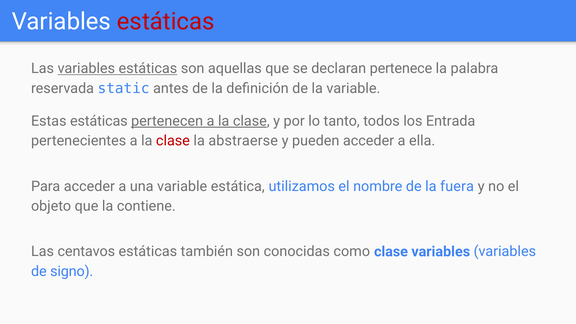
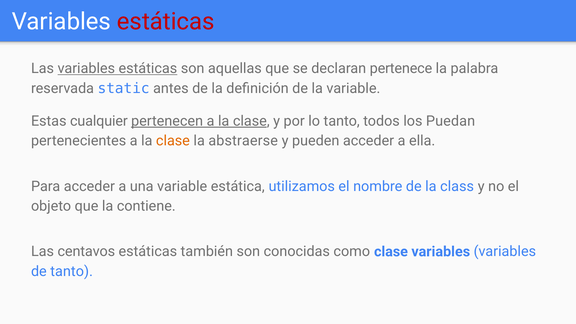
Estas estáticas: estáticas -> cualquier (99, 121)
Entrada: Entrada -> Puedan (451, 121)
clase colour: red -> orange (173, 141)
fuera: fuera -> class (457, 186)
de signo: signo -> tanto (72, 271)
